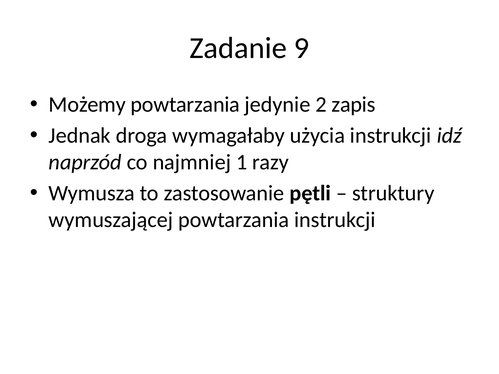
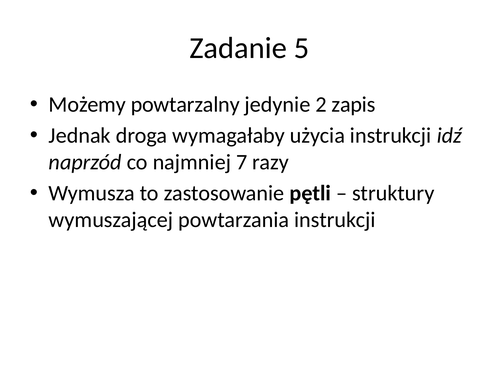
9: 9 -> 5 (302, 48)
Możemy powtarzania: powtarzania -> powtarzalny (185, 105)
1: 1 -> 7 (242, 162)
